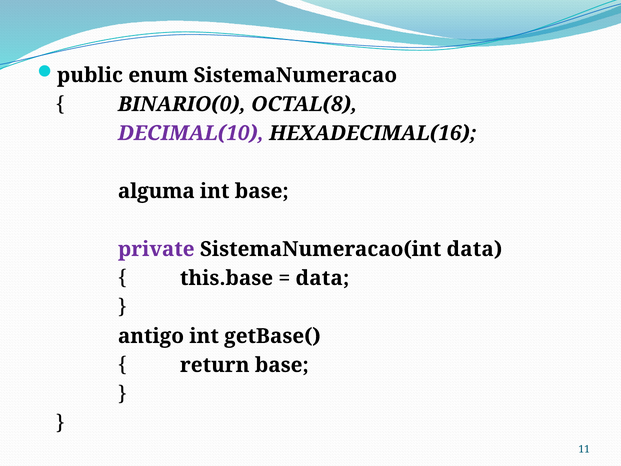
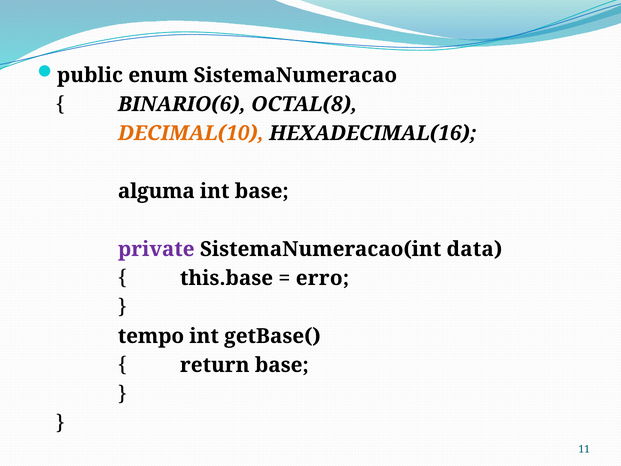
BINARIO(0: BINARIO(0 -> BINARIO(6 (182, 104)
DECIMAL(10 colour: purple -> orange (191, 133)
data: data -> erro (322, 278)
antigo: antigo -> tempo (151, 336)
